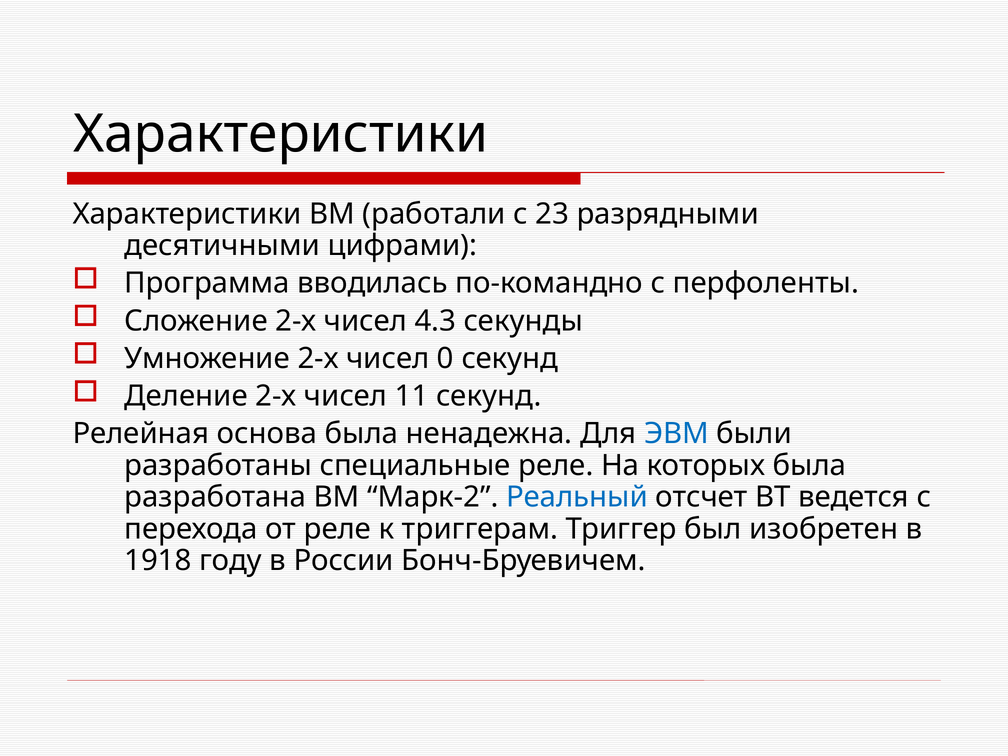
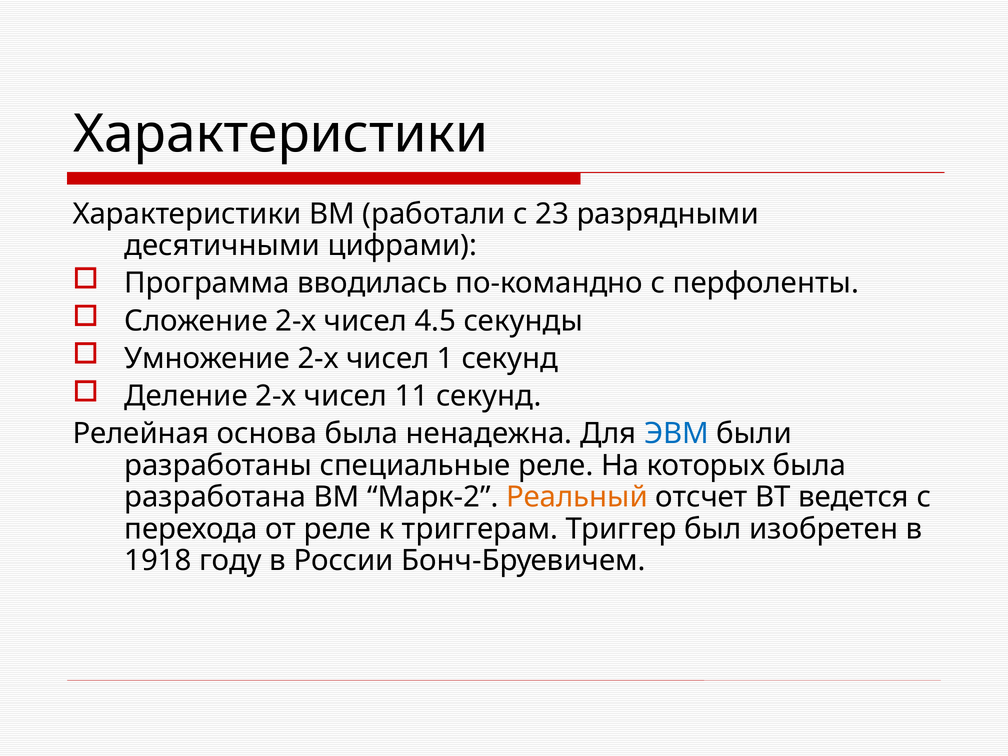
4.3: 4.3 -> 4.5 (435, 321)
0: 0 -> 1 (445, 359)
Реальный colour: blue -> orange (577, 497)
